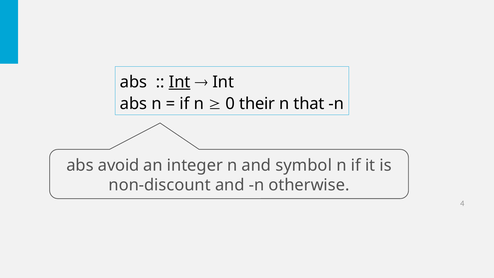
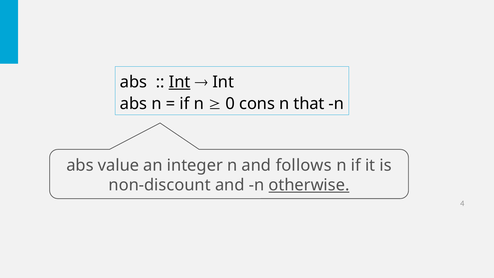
their: their -> cons (257, 104)
avoid: avoid -> value (119, 165)
symbol: symbol -> follows (304, 165)
otherwise underline: none -> present (309, 185)
